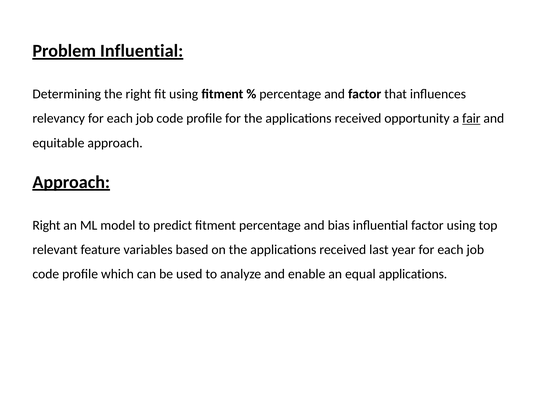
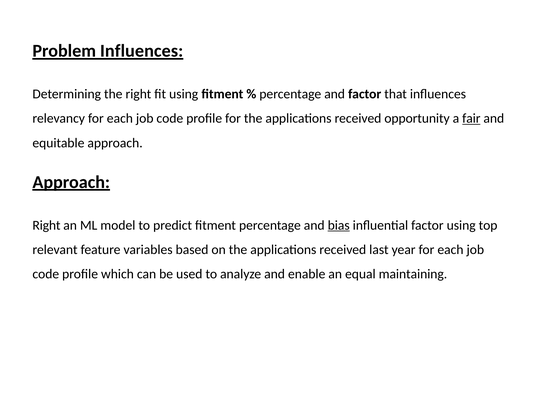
Problem Influential: Influential -> Influences (142, 51)
bias underline: none -> present (339, 225)
equal applications: applications -> maintaining (413, 274)
